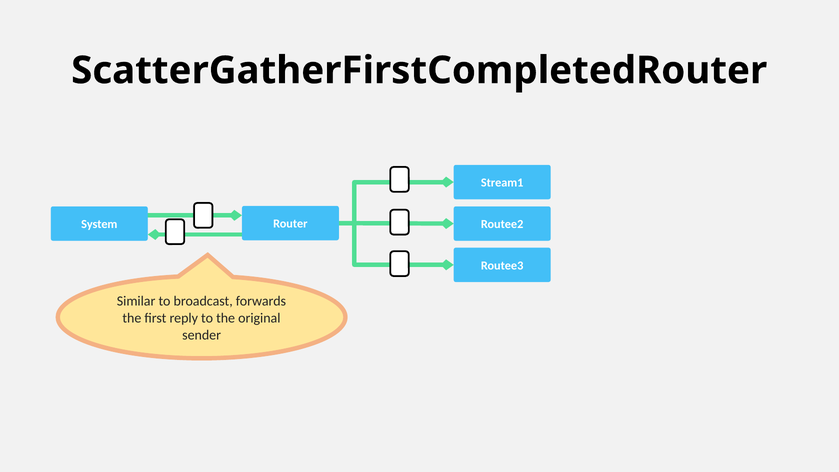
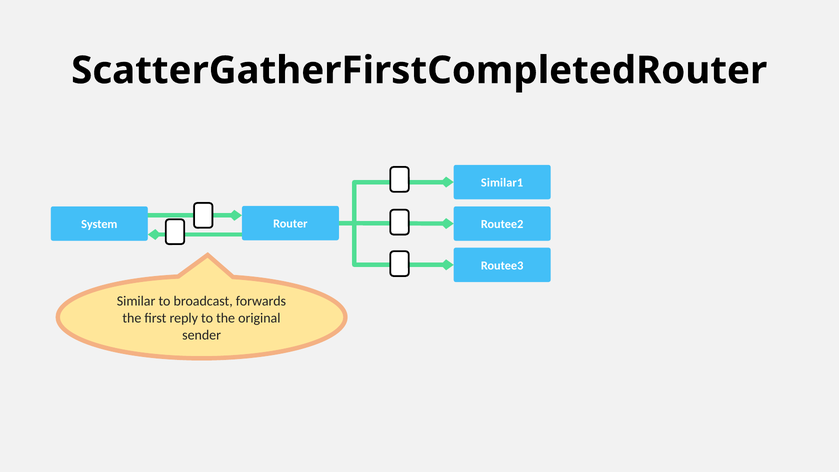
Stream1: Stream1 -> Similar1 (502, 183)
